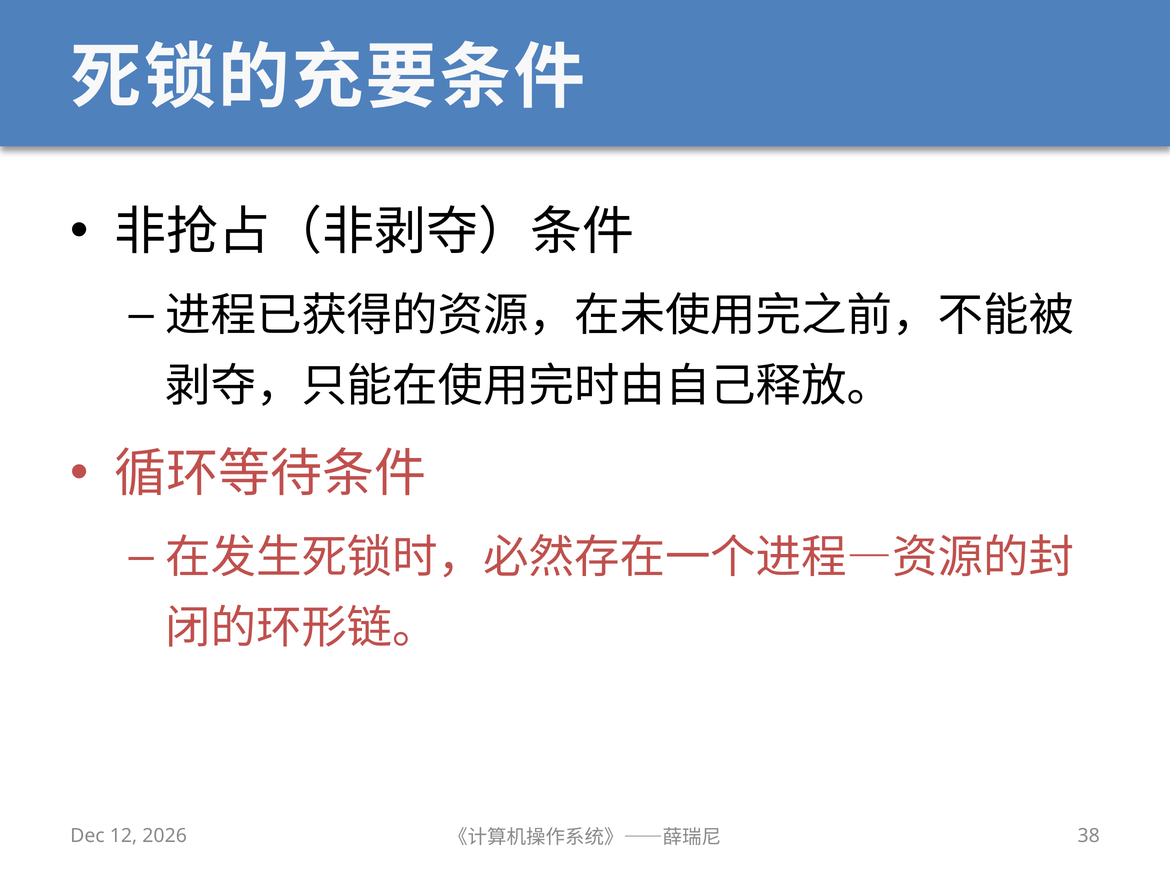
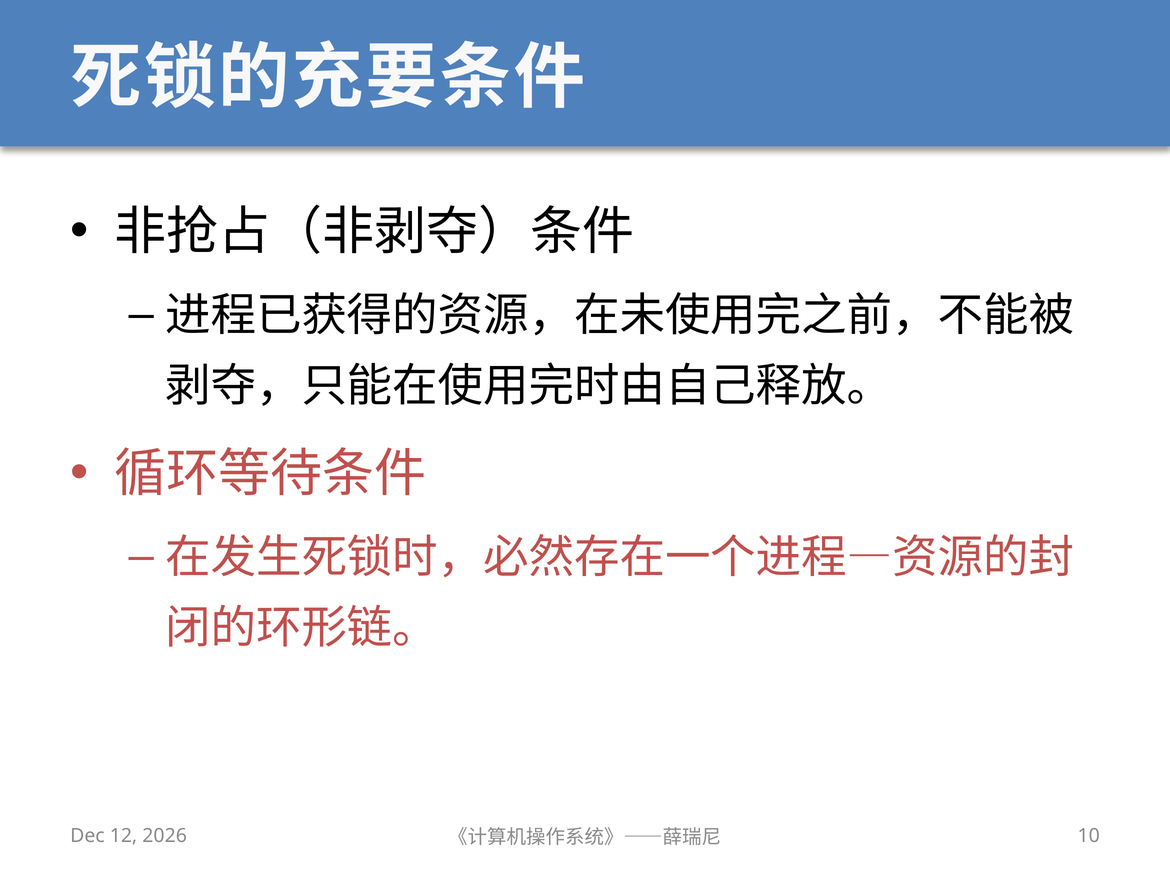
38: 38 -> 10 (1089, 836)
